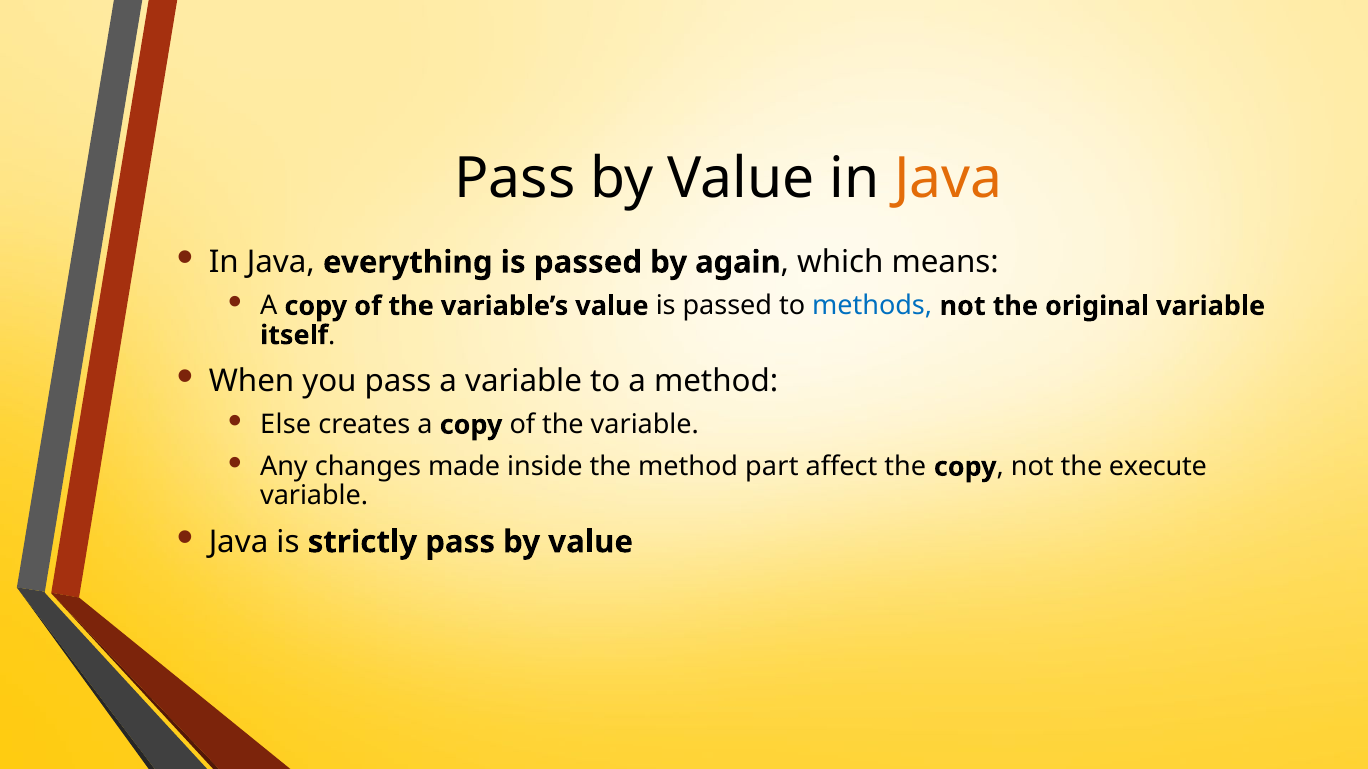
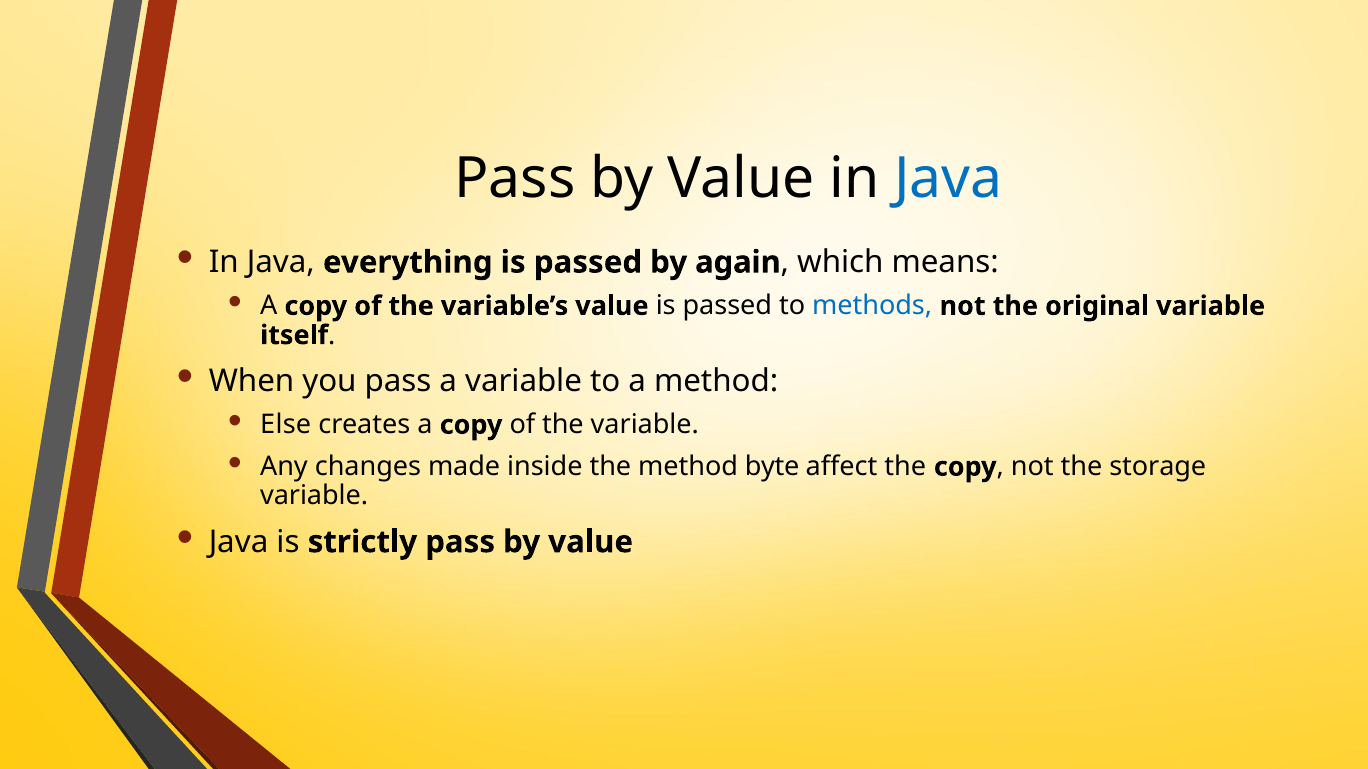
Java colour: orange -> blue (948, 179)
part: part -> byte (772, 467)
execute: execute -> storage (1158, 467)
